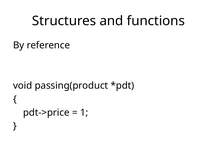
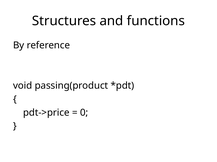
1: 1 -> 0 (84, 113)
